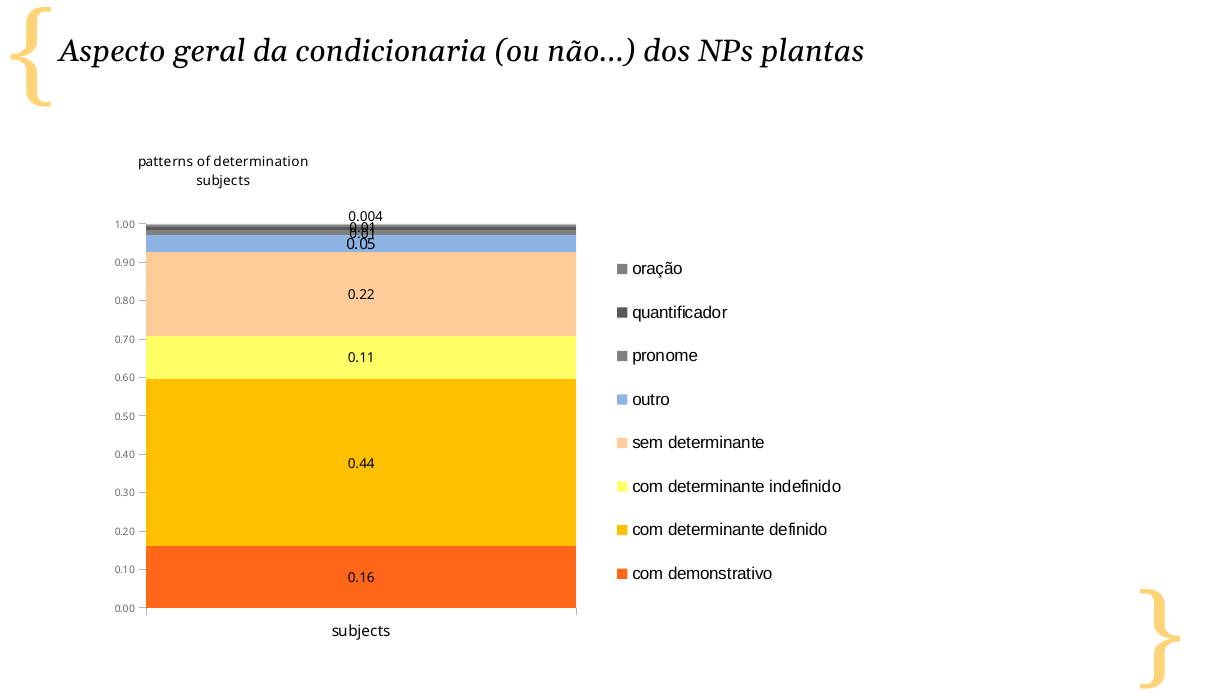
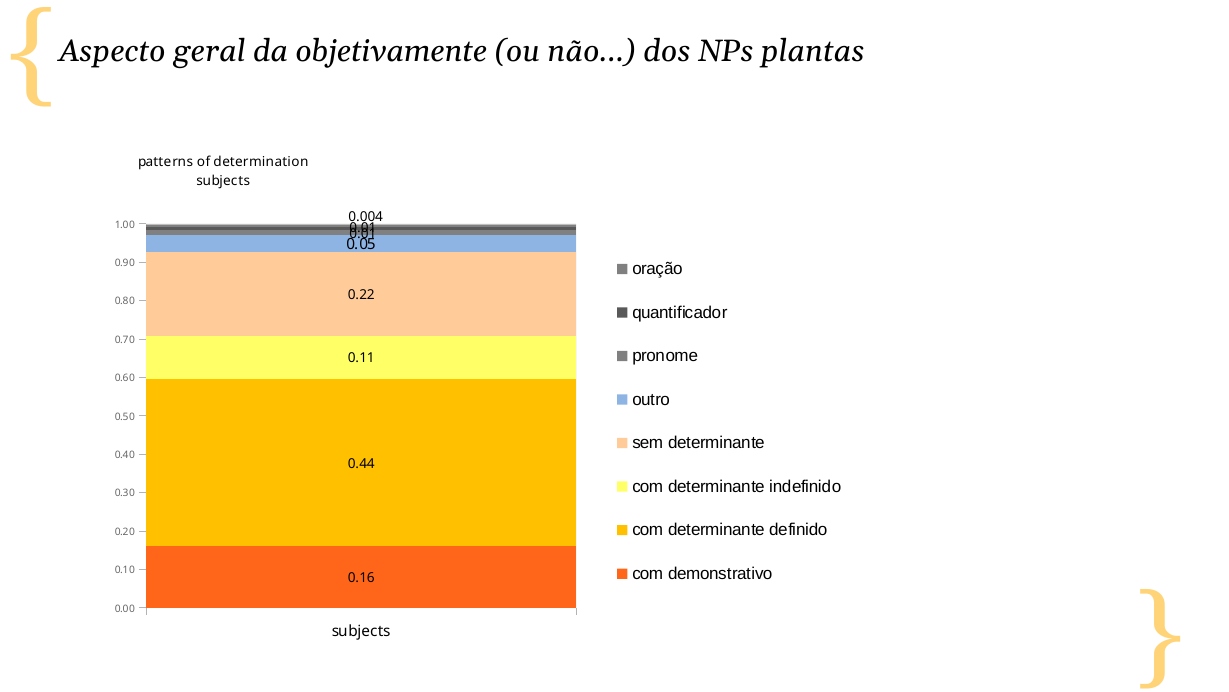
condicionaria: condicionaria -> objetivamente (391, 51)
